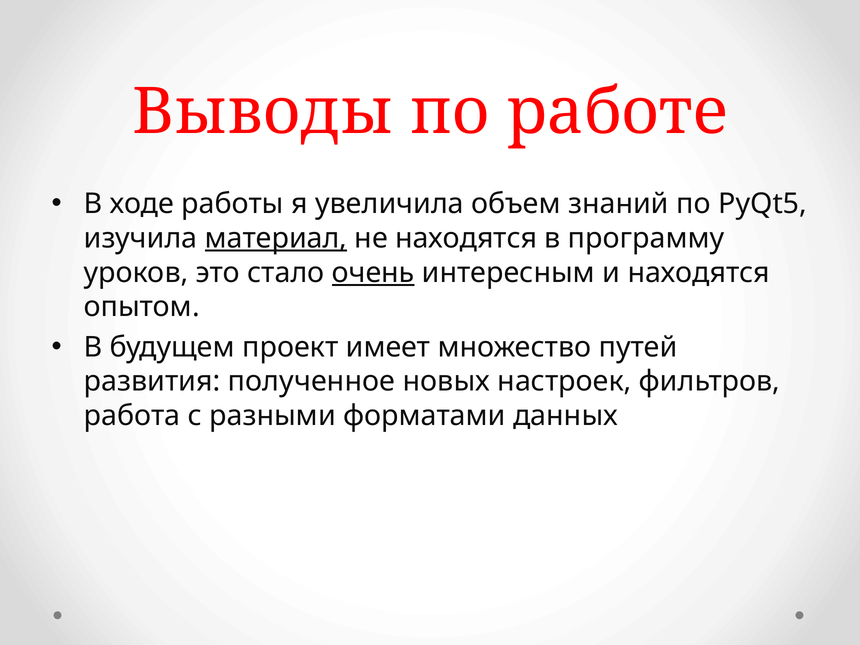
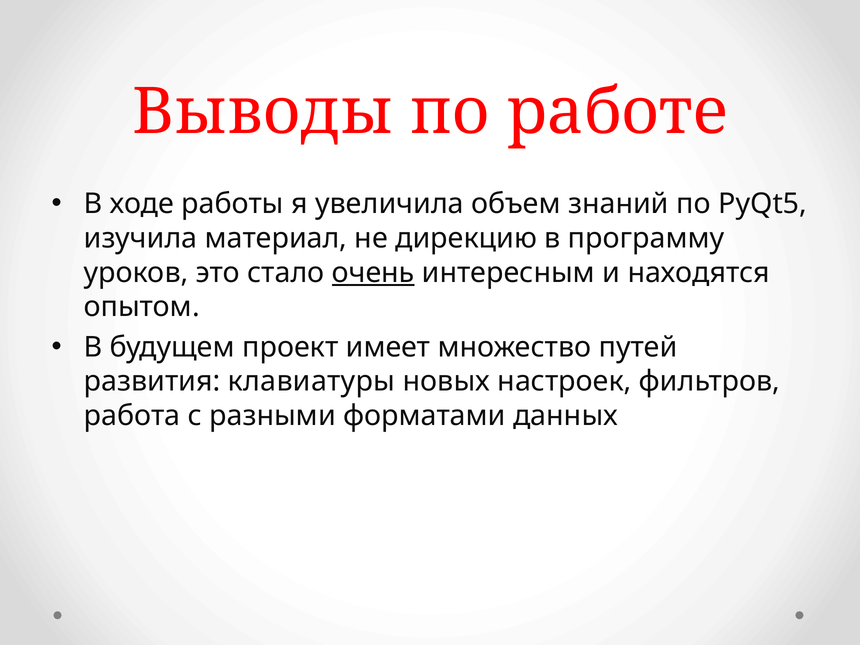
материал underline: present -> none (276, 238)
не находятся: находятся -> дирекцию (466, 238)
полученное: полученное -> клавиатуры (311, 382)
